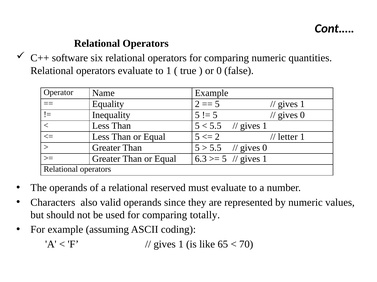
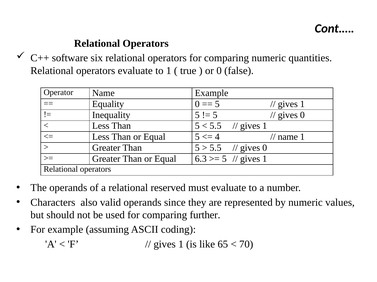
Equality 2: 2 -> 0 (197, 104)
2: 2 -> 4 (217, 137)
letter: letter -> name (288, 137)
totally: totally -> further (205, 215)
